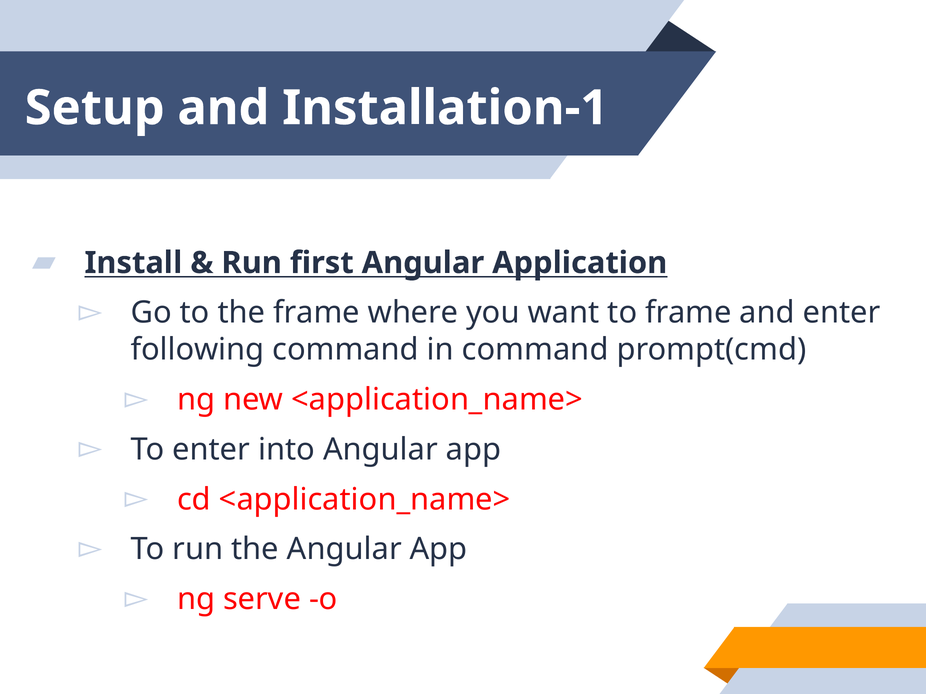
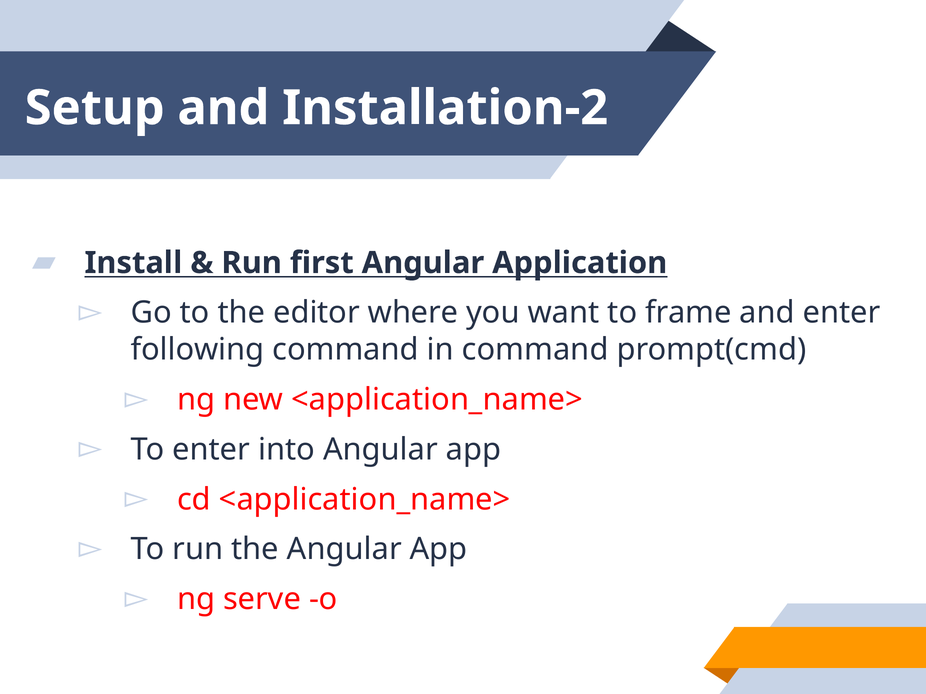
Installation-1: Installation-1 -> Installation-2 (445, 108)
the frame: frame -> editor (317, 313)
